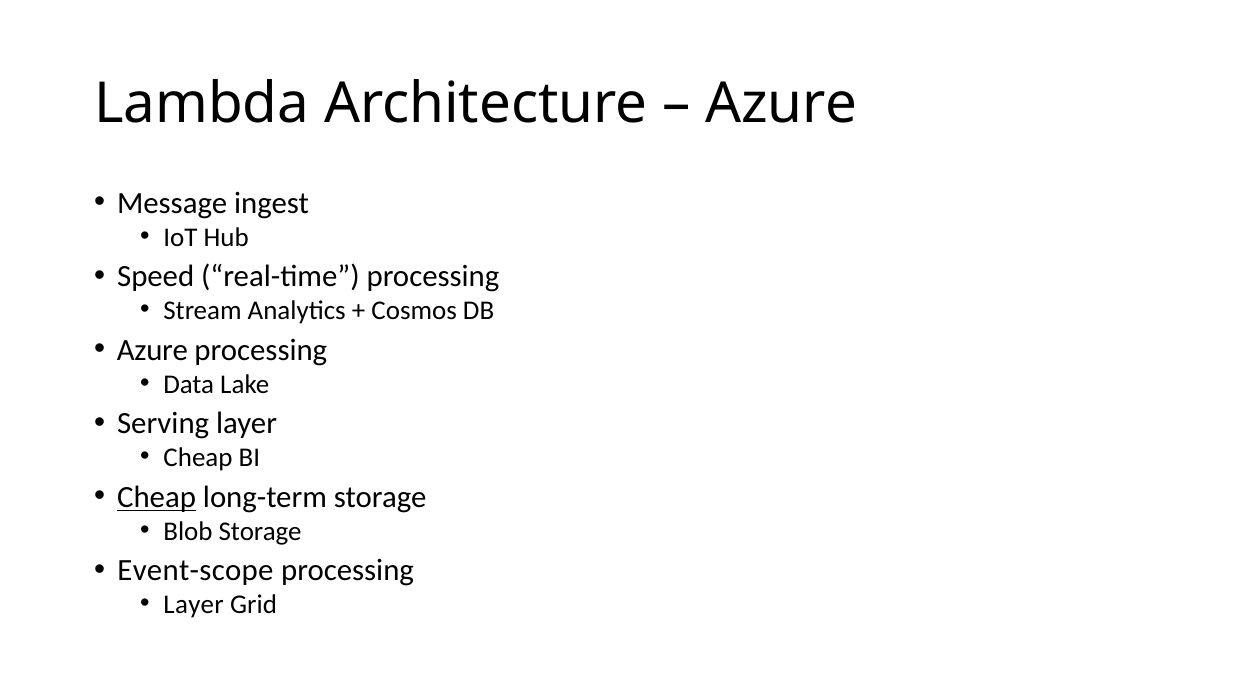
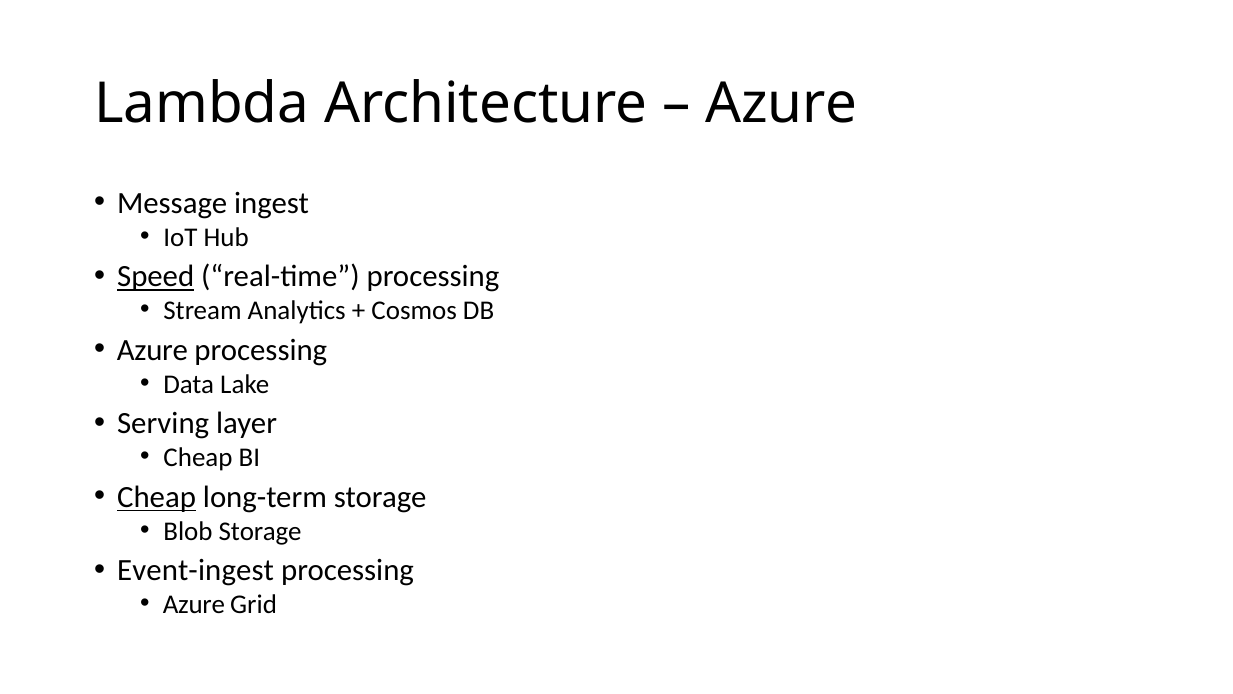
Speed underline: none -> present (156, 276)
Event-scope: Event-scope -> Event-ingest (196, 570)
Layer: Layer -> Azure (194, 604)
